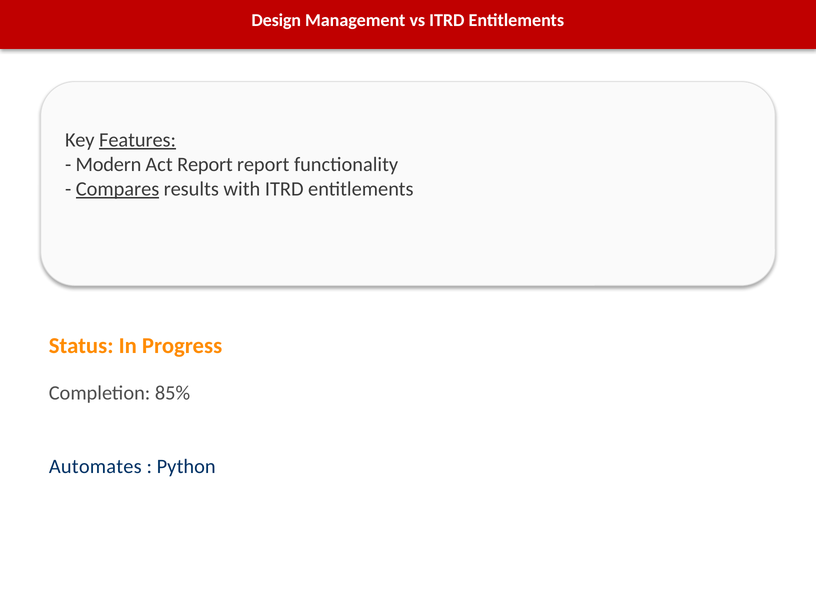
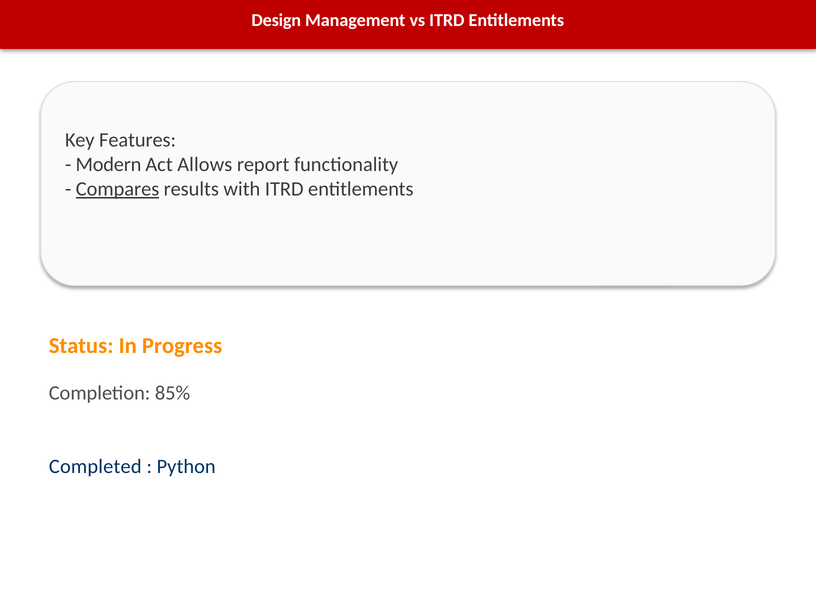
Features underline: present -> none (138, 140)
Act Report: Report -> Allows (205, 165)
Automates: Automates -> Completed (95, 466)
